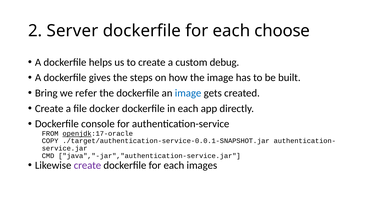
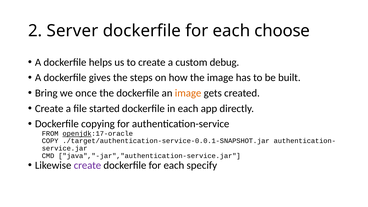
refer: refer -> once (86, 93)
image colour: blue -> orange (188, 93)
docker: docker -> started (104, 109)
console: console -> copying (98, 124)
images: images -> specify (202, 165)
